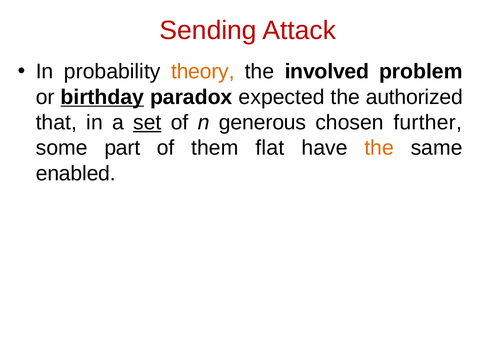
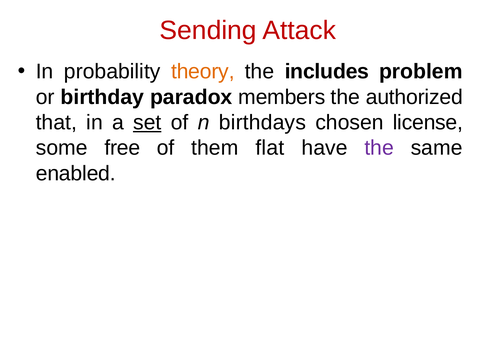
involved: involved -> includes (327, 72)
birthday underline: present -> none (102, 97)
expected: expected -> members (282, 97)
generous: generous -> birthdays (262, 122)
further: further -> license (428, 122)
part: part -> free (122, 148)
the colour: orange -> purple (379, 148)
